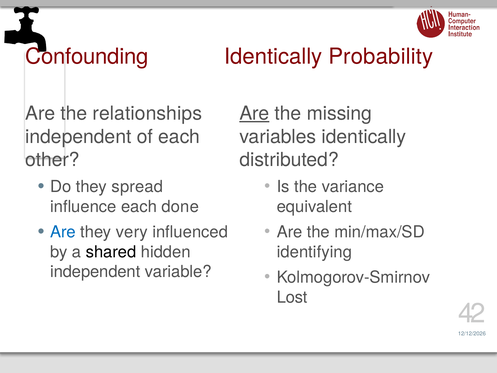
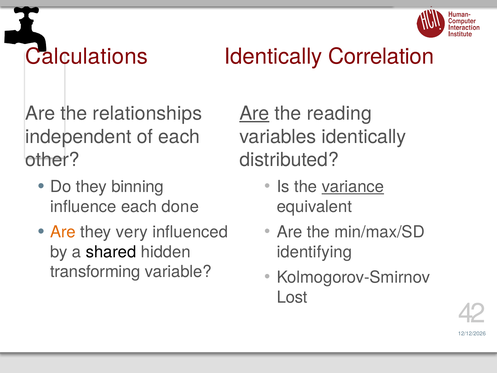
Confounding: Confounding -> Calculations (87, 56)
Probability: Probability -> Correlation (381, 56)
missing: missing -> reading (339, 113)
spread: spread -> binning (138, 187)
variance underline: none -> present (353, 187)
Are colour: blue -> orange (63, 232)
independent: independent -> transforming (95, 272)
